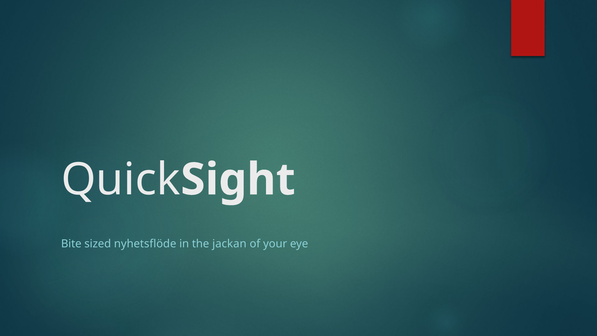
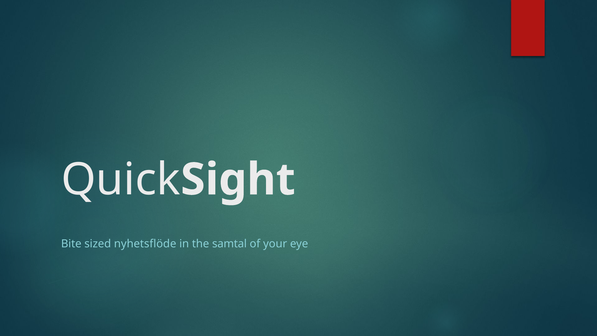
jackan: jackan -> samtal (230, 244)
